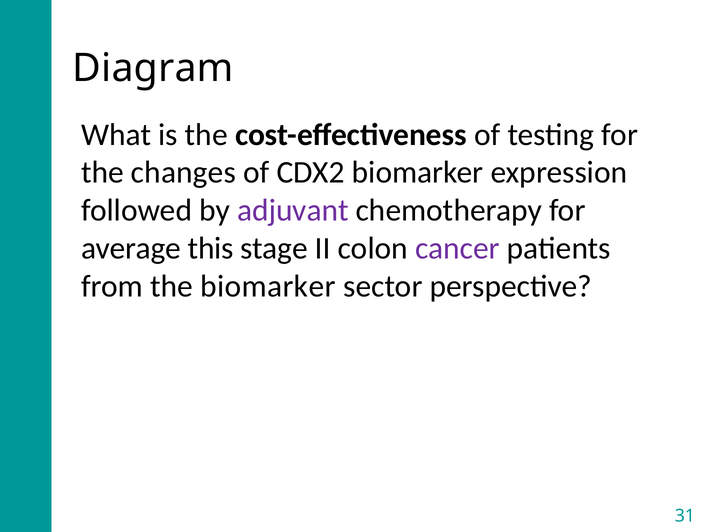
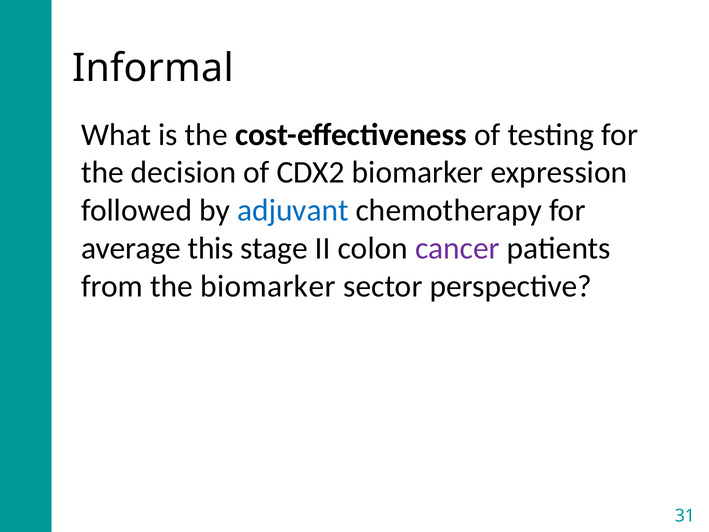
Diagram: Diagram -> Informal (153, 68)
changes: changes -> decision (184, 172)
adjuvant colour: purple -> blue (293, 210)
